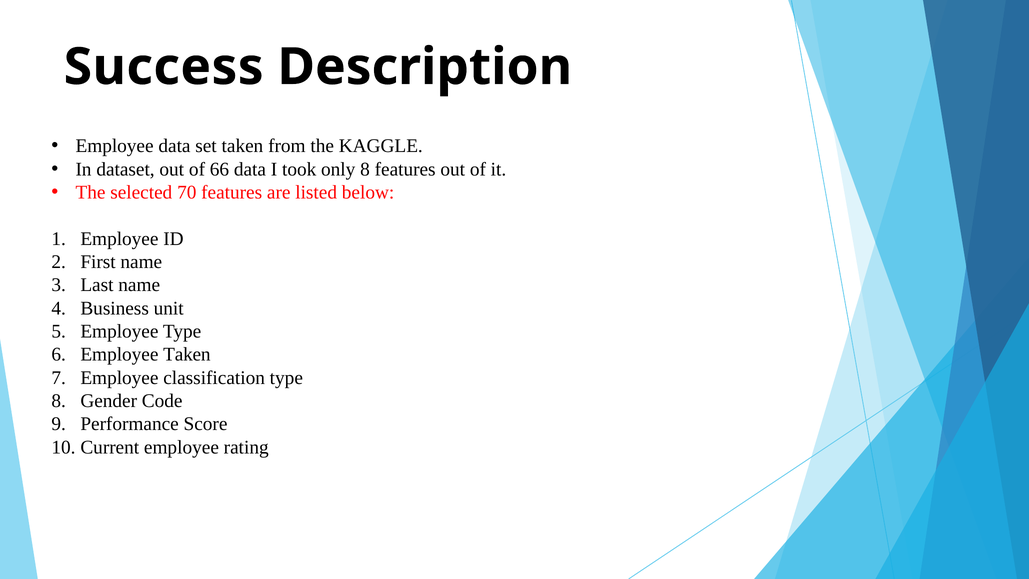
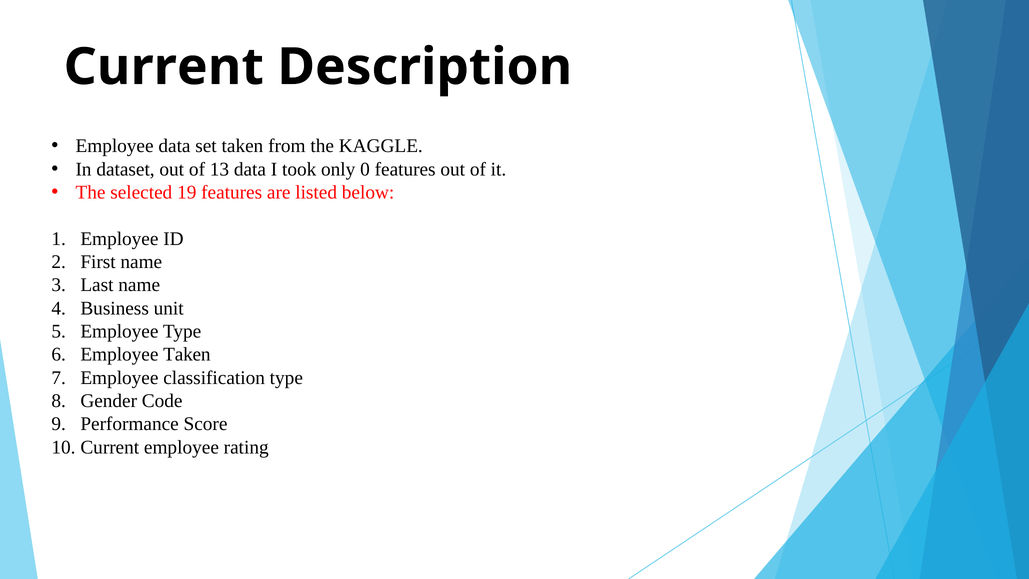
Success: Success -> Current (164, 67)
66: 66 -> 13 (219, 169)
only 8: 8 -> 0 (365, 169)
70: 70 -> 19 (187, 192)
